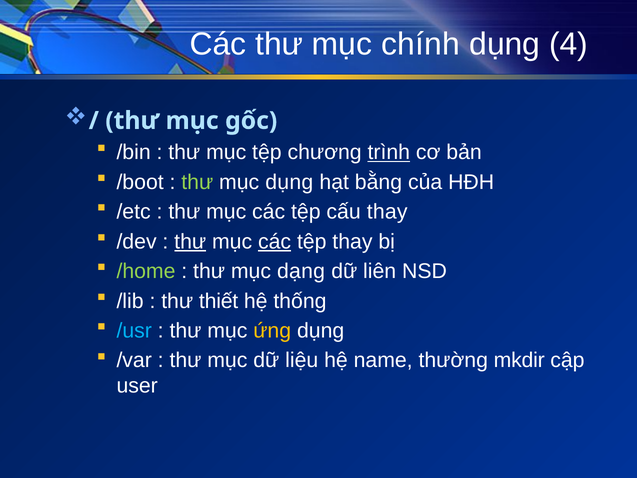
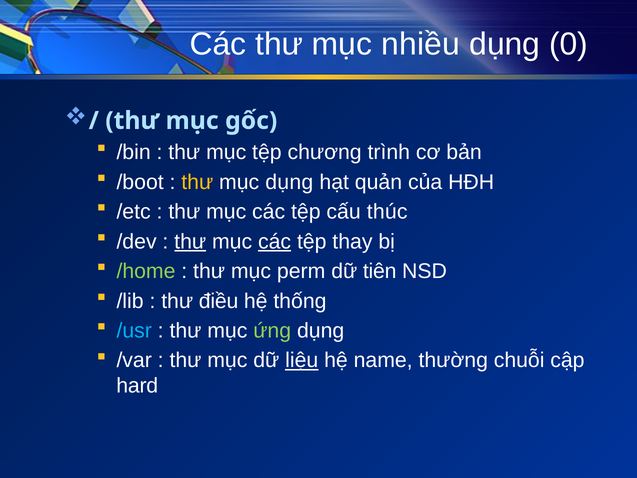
chính: chính -> nhiều (421, 44)
4: 4 -> 0 (569, 44)
trình underline: present -> none (389, 152)
thư colour: light green -> yellow (197, 182)
bằng: bằng -> quản (378, 182)
cấu thay: thay -> thúc (387, 212)
dạng: dạng -> perm (301, 271)
liên: liên -> tiên (380, 271)
thiết: thiết -> điều (219, 301)
ứng colour: yellow -> light green (272, 331)
liệu underline: none -> present (302, 360)
mkdir: mkdir -> chuỗi (519, 360)
user: user -> hard (137, 386)
